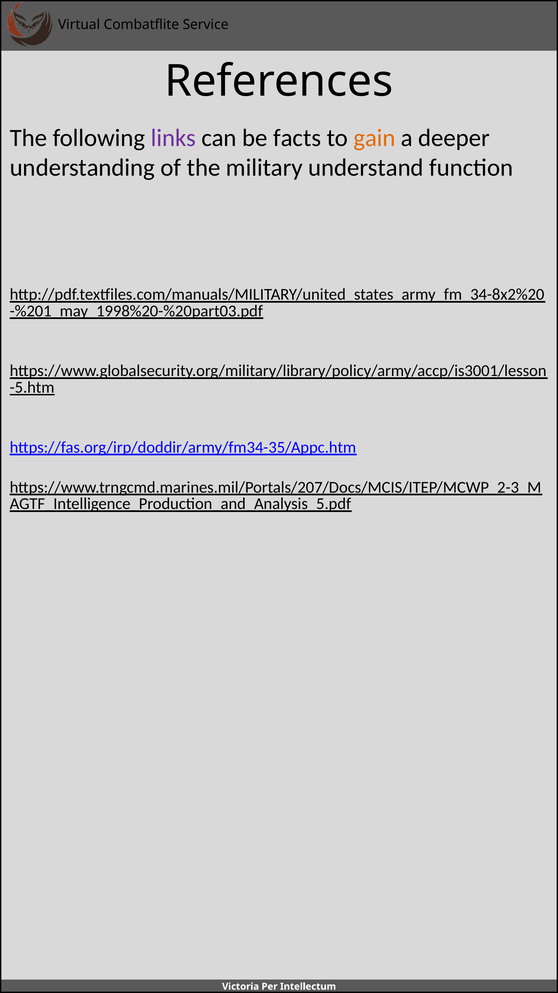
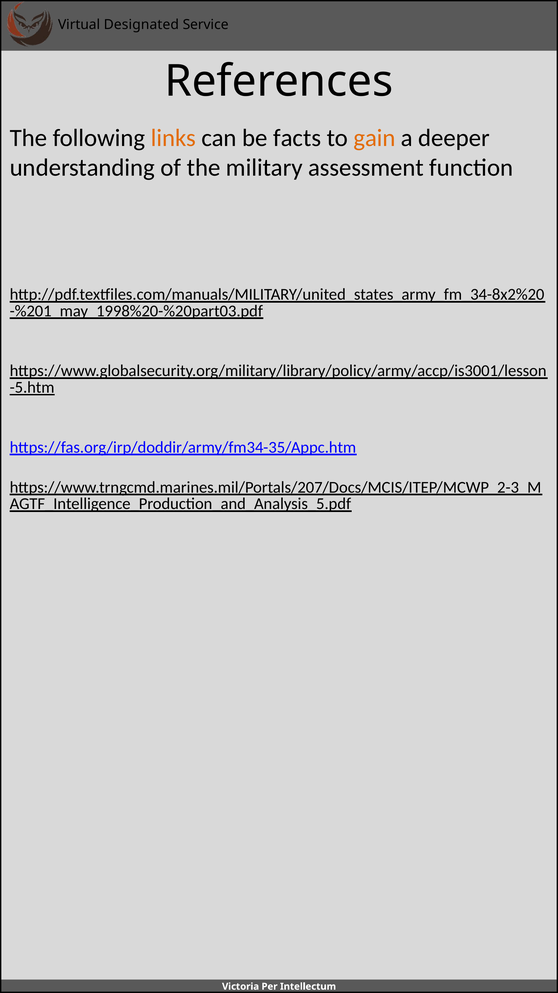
Combatflite: Combatflite -> Designated (141, 25)
links colour: purple -> orange (173, 138)
understand: understand -> assessment (366, 167)
